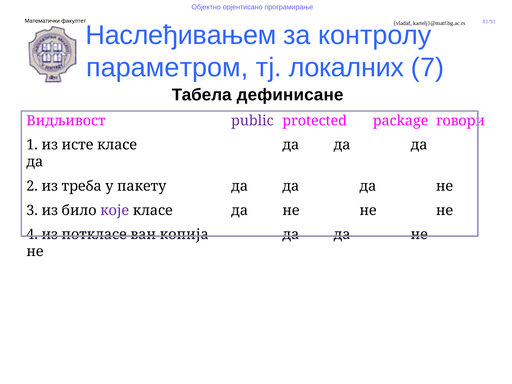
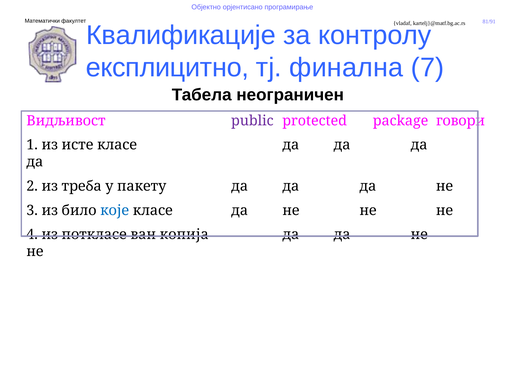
Наслеђивањем: Наслеђивањем -> Квалификације (181, 35)
параметром: параметром -> експлицитно (167, 68)
локалних: локалних -> финална (346, 68)
дефинисане: дефинисане -> неограничен (290, 95)
које colour: purple -> blue (115, 210)
